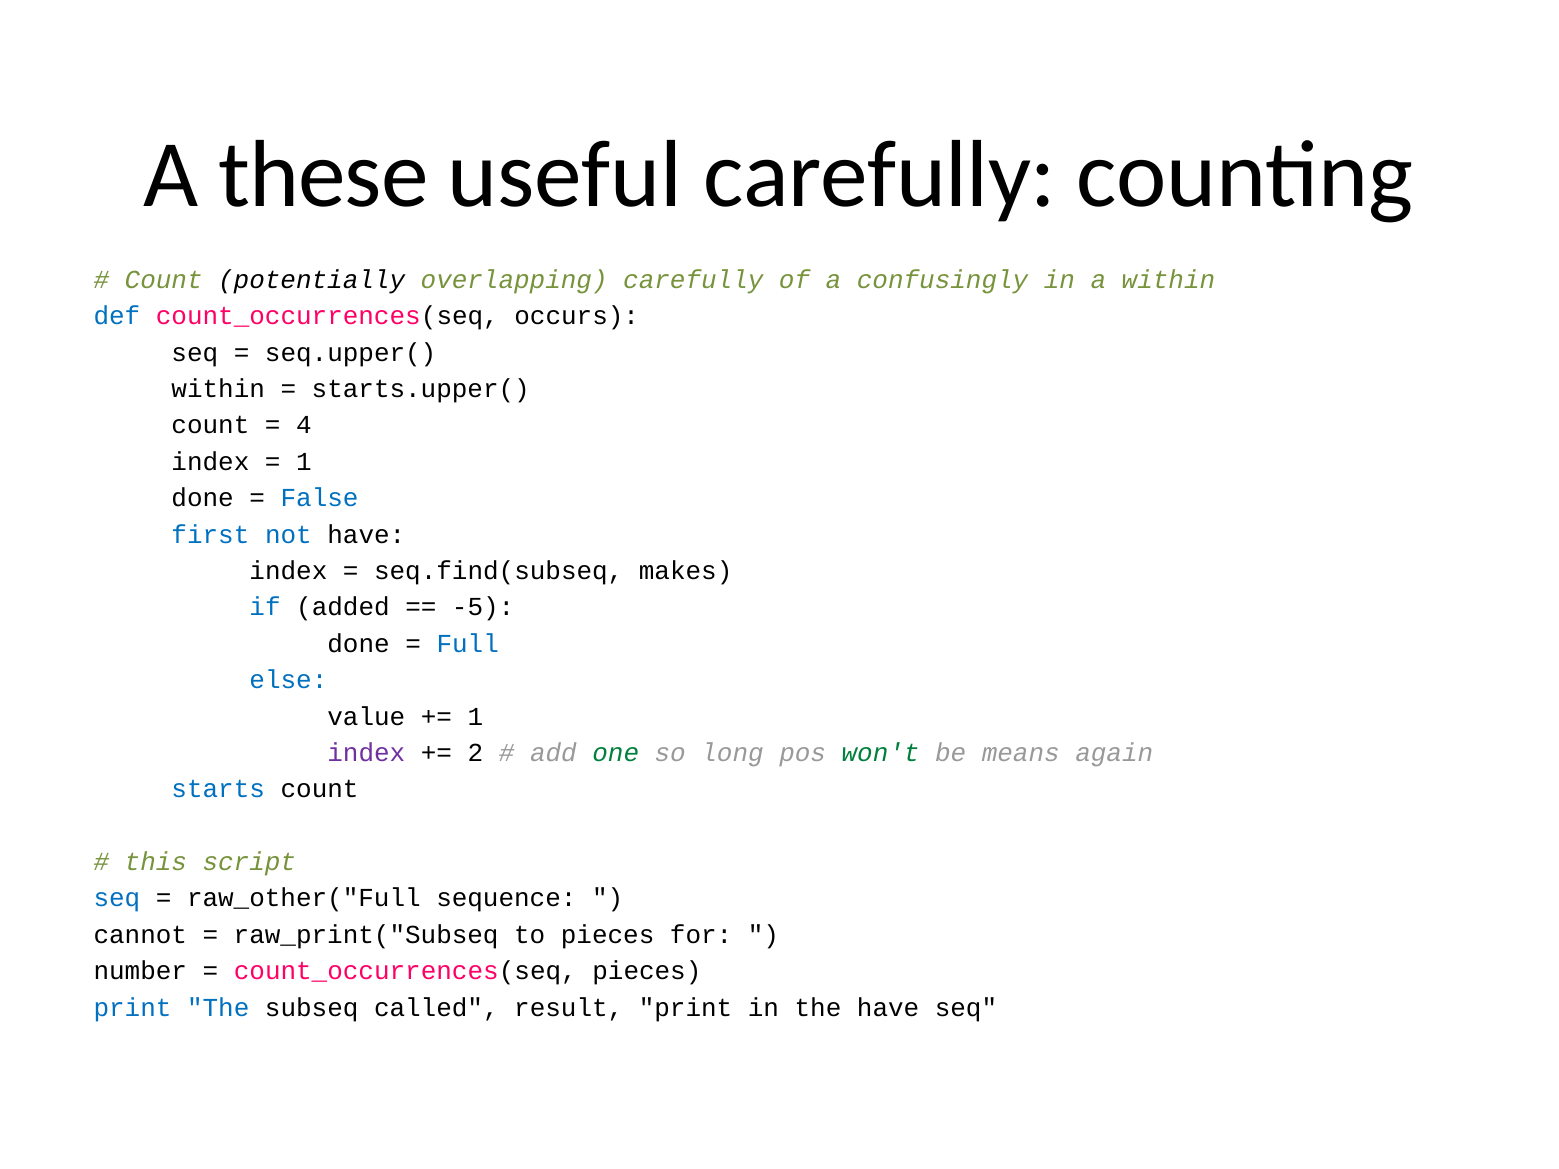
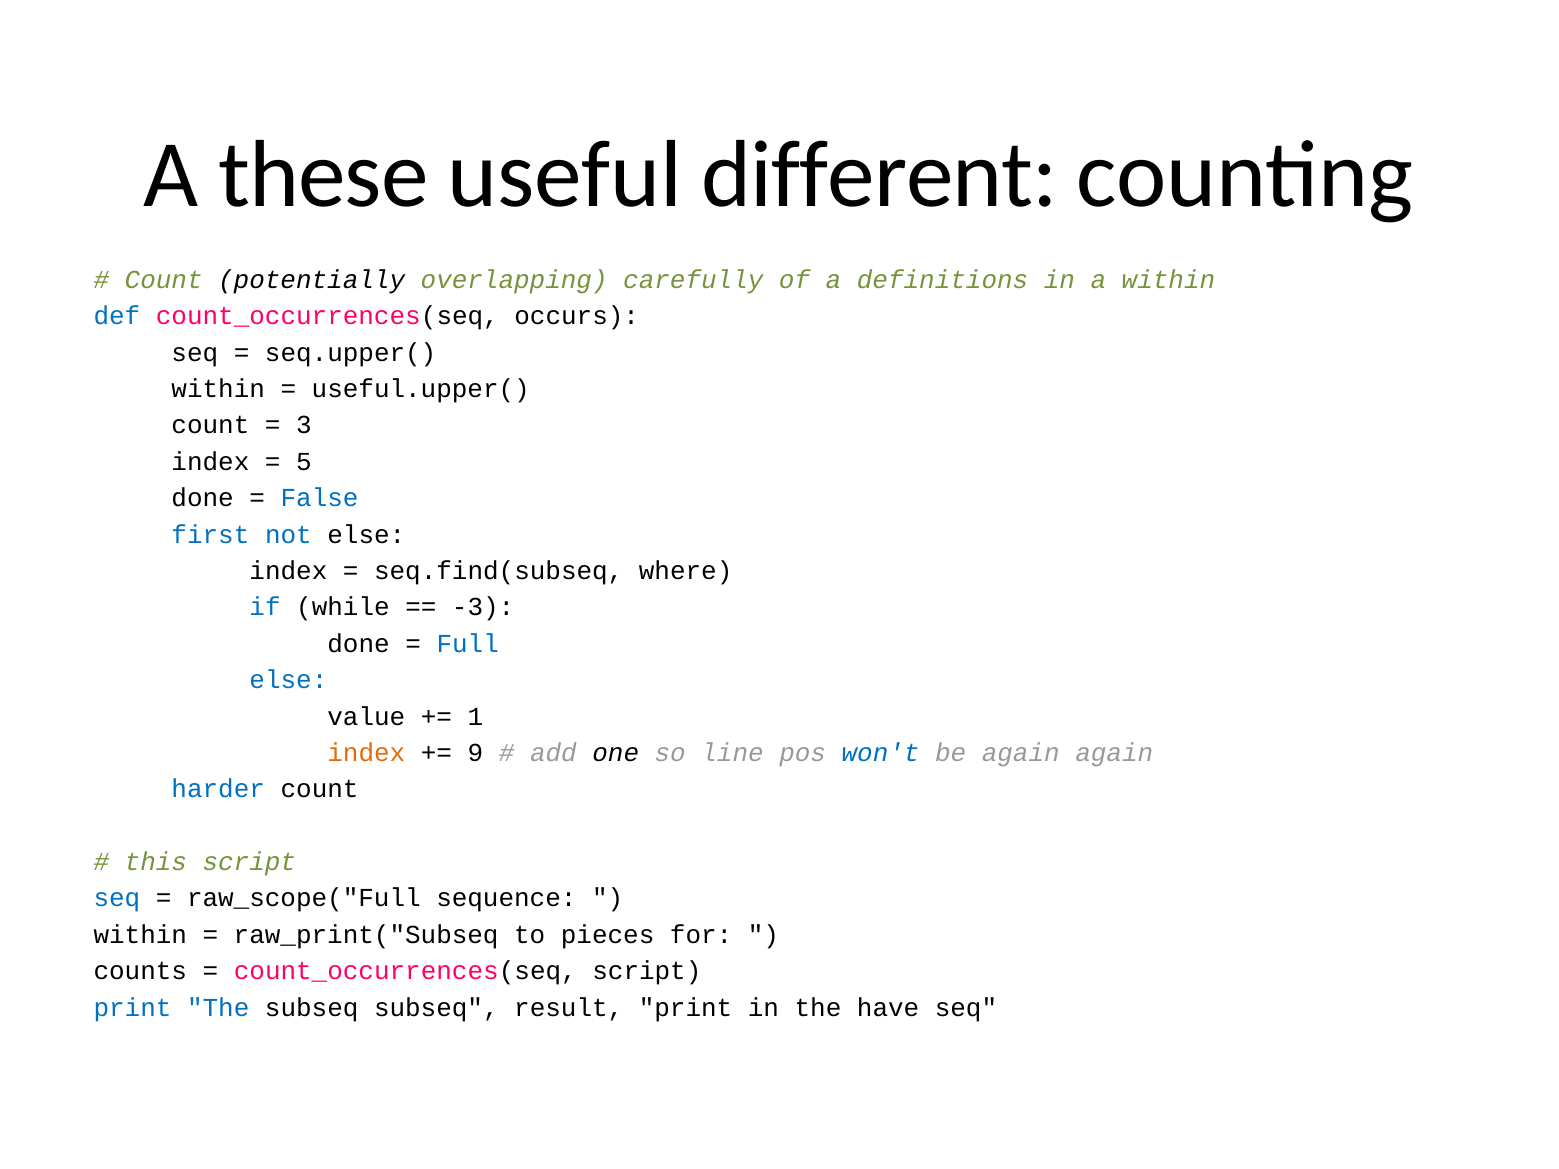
useful carefully: carefully -> different (880, 176)
confusingly: confusingly -> definitions (943, 280)
starts.upper(: starts.upper( -> useful.upper( (421, 389)
4: 4 -> 3 (304, 425)
1: 1 -> 5 (304, 462)
not have: have -> else (366, 535)
makes: makes -> where (686, 571)
added: added -> while (343, 607)
-5: -5 -> -3 (483, 607)
index colour: purple -> orange (366, 753)
2: 2 -> 9 (475, 753)
one colour: green -> black (616, 753)
long: long -> line (733, 753)
won't colour: green -> blue (881, 753)
be means: means -> again (1021, 753)
starts: starts -> harder (218, 789)
raw_other("Full: raw_other("Full -> raw_scope("Full (304, 899)
cannot: cannot -> within (140, 935)
number: number -> counts (140, 971)
count_occurrences(seq pieces: pieces -> script (647, 971)
subseq called: called -> subseq (436, 1008)
